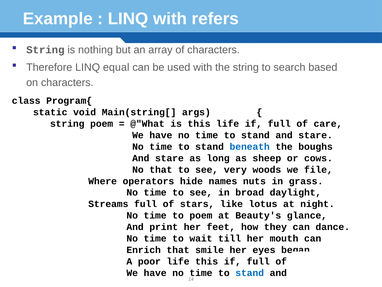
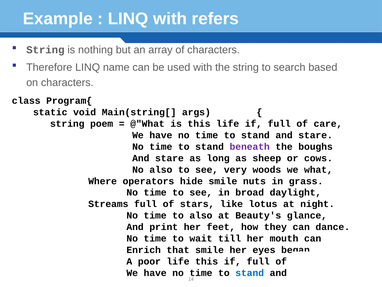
equal: equal -> name (116, 67)
beneath colour: blue -> purple (250, 146)
No that: that -> also (161, 169)
file: file -> what (318, 169)
hide names: names -> smile (223, 181)
to poem: poem -> also (201, 215)
